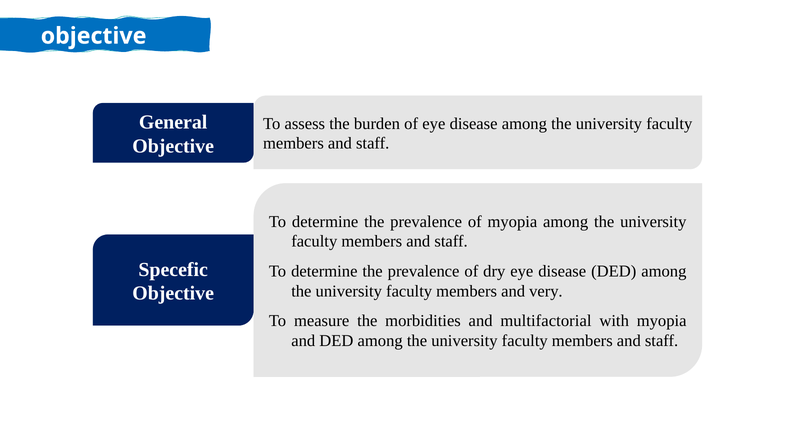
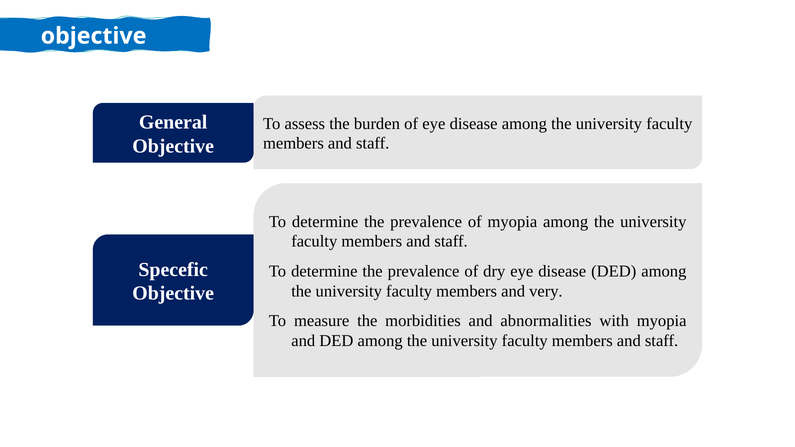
multifactorial: multifactorial -> abnormalities (546, 321)
